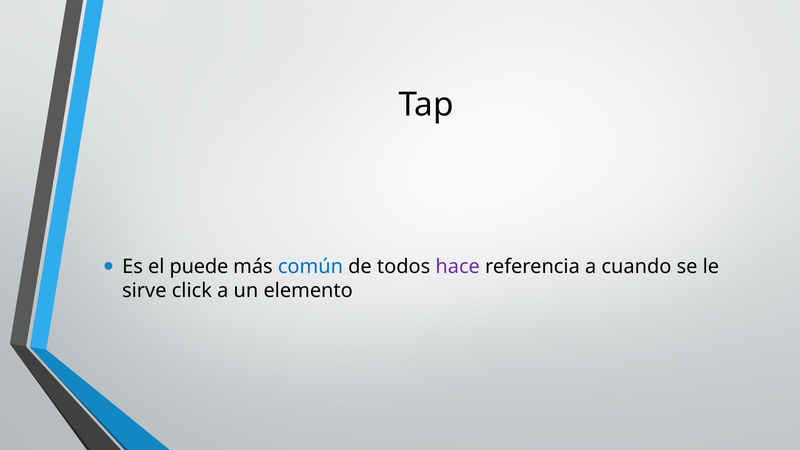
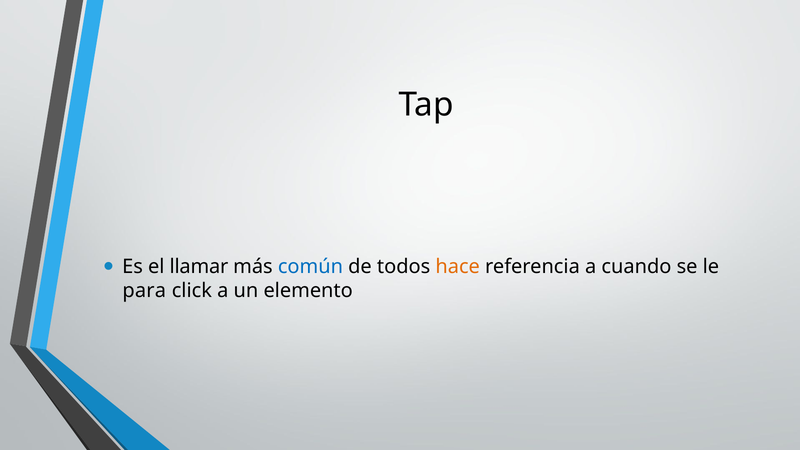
puede: puede -> llamar (199, 267)
hace colour: purple -> orange (458, 267)
sirve: sirve -> para (144, 291)
